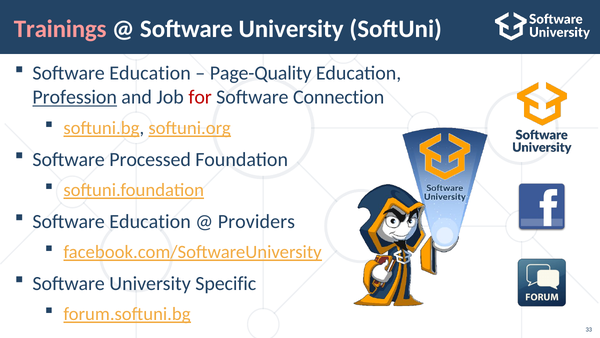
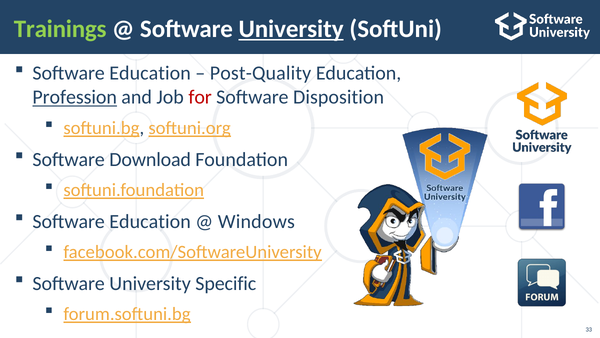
Trainings colour: pink -> light green (60, 29)
University underline: none -> present (291, 29)
Page-Quality: Page-Quality -> Post-Quality (261, 73)
Connection: Connection -> Disposition (339, 97)
Processed: Processed -> Download (150, 159)
Providers: Providers -> Windows (256, 221)
